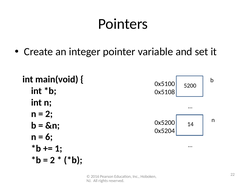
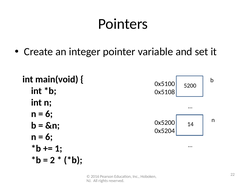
2: 2 -> 6 (49, 114)
